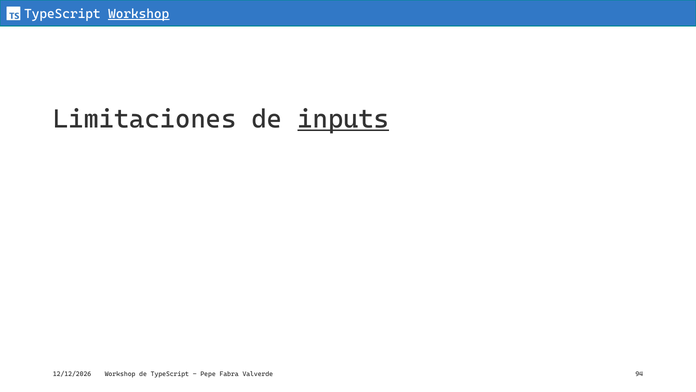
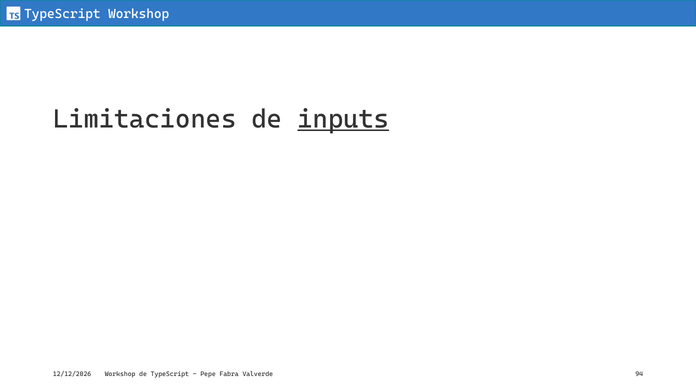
Workshop underline: present -> none (139, 14)
